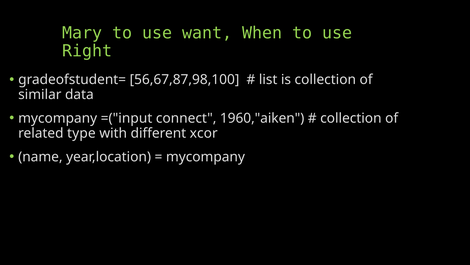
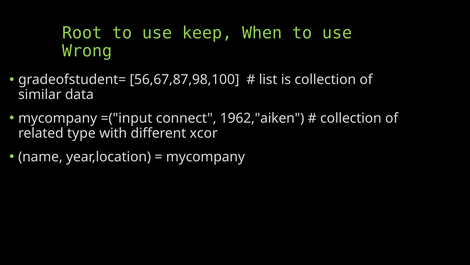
Mary: Mary -> Root (82, 33)
want: want -> keep (207, 33)
Right: Right -> Wrong (87, 51)
1960,"aiken: 1960,"aiken -> 1962,"aiken (262, 118)
